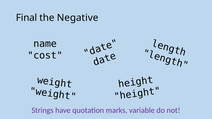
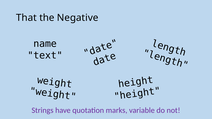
Final: Final -> That (26, 18)
cost: cost -> text (45, 55)
